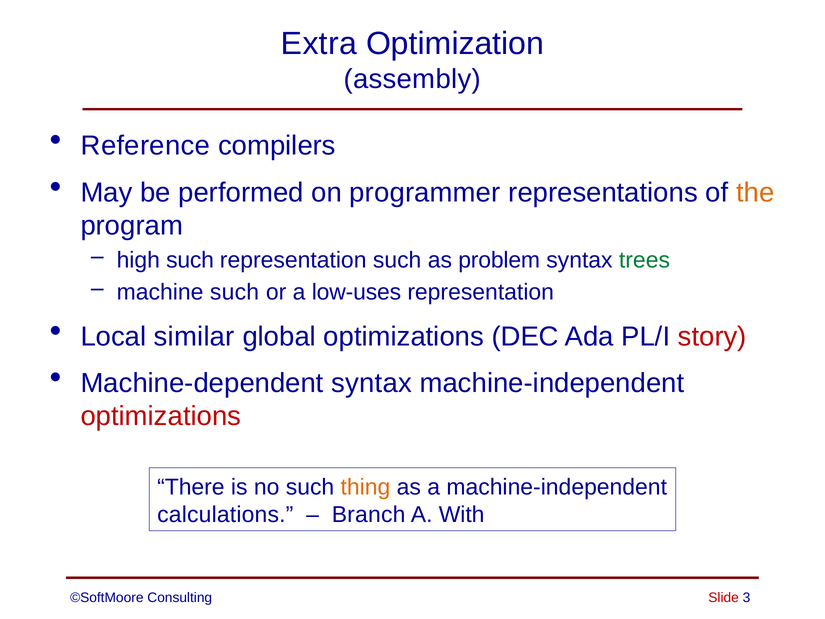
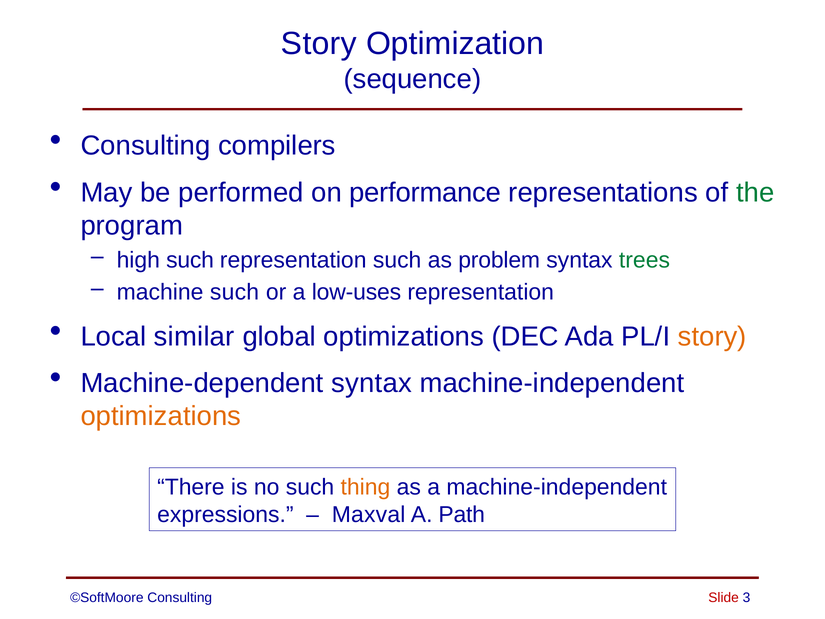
Extra: Extra -> Story (319, 44)
assembly: assembly -> sequence (412, 79)
Reference: Reference -> Consulting (146, 146)
programmer: programmer -> performance (425, 192)
the colour: orange -> green (755, 192)
story colour: red -> orange (712, 336)
optimizations colour: red -> orange (161, 416)
calculations: calculations -> expressions (225, 514)
Branch: Branch -> Maxval (369, 514)
With: With -> Path (462, 514)
